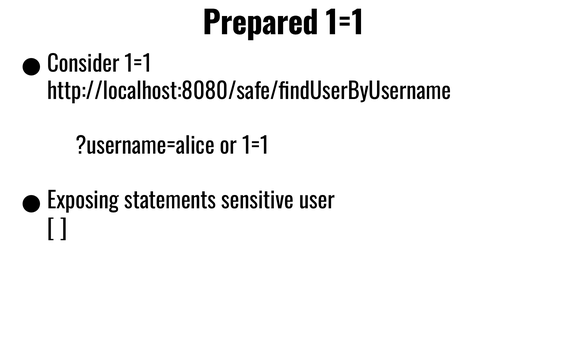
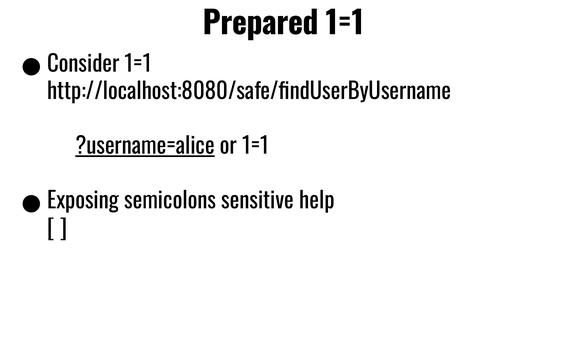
?username=alice underline: none -> present (145, 147)
statements: statements -> semicolons (170, 201)
user: user -> help (317, 201)
